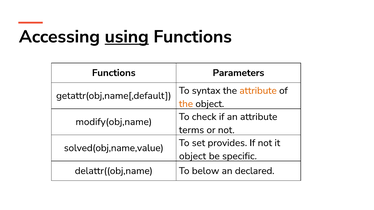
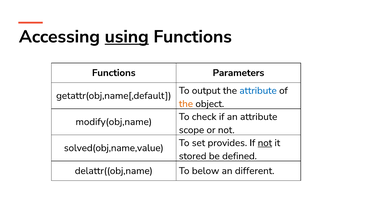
syntax: syntax -> output (206, 91)
attribute colour: orange -> blue (258, 91)
terms: terms -> scope (192, 130)
not underline: none -> present (265, 143)
object: object -> stored (193, 156)
specific: specific -> defined (240, 156)
declared: declared -> different (255, 171)
